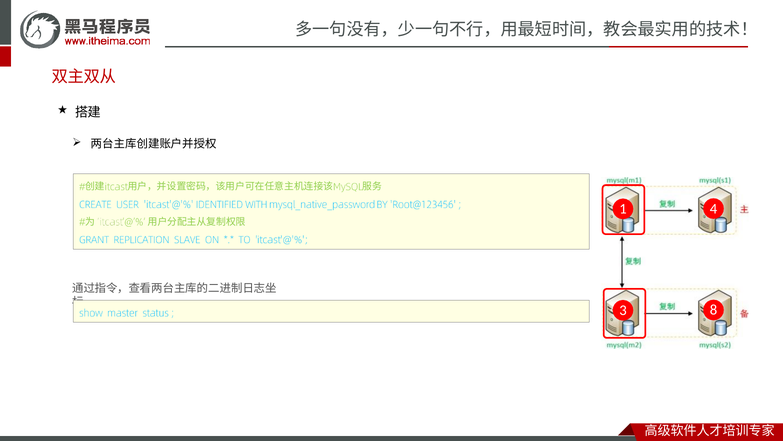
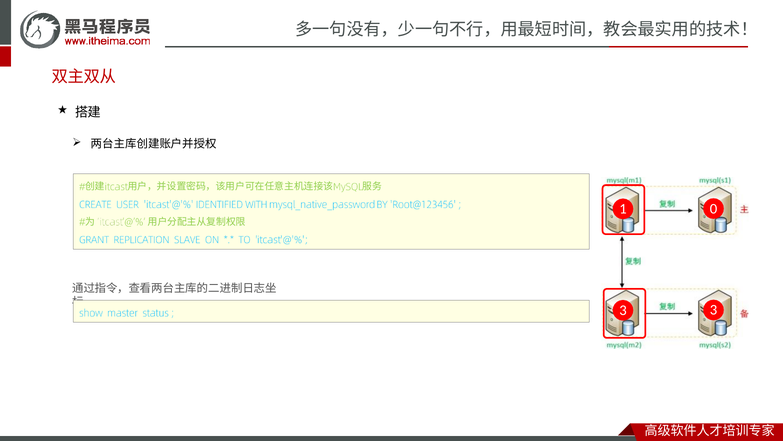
4: 4 -> 0 (714, 208)
3 8: 8 -> 3 (714, 310)
